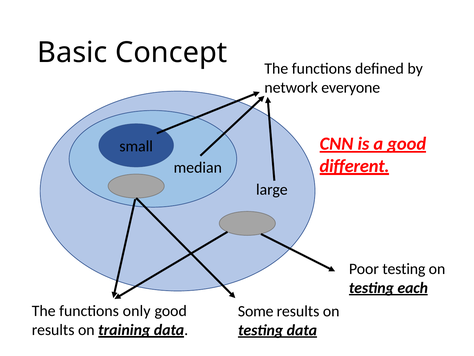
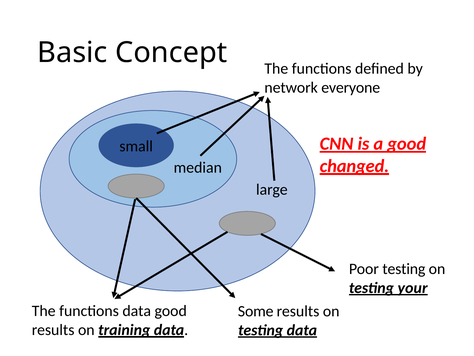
different: different -> changed (354, 166)
each: each -> your (413, 287)
functions only: only -> data (137, 311)
